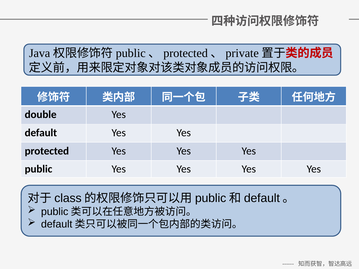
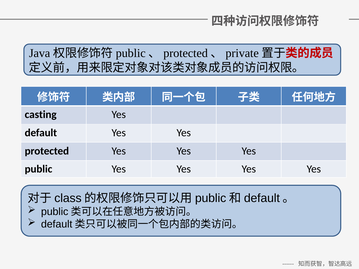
double: double -> casting (41, 115)
